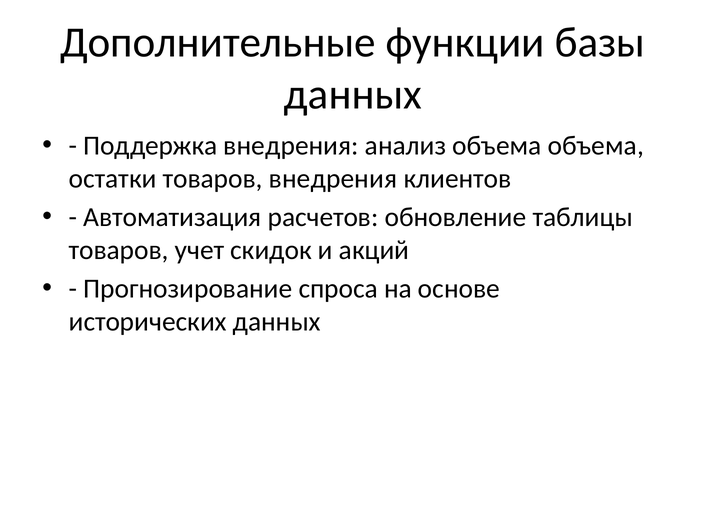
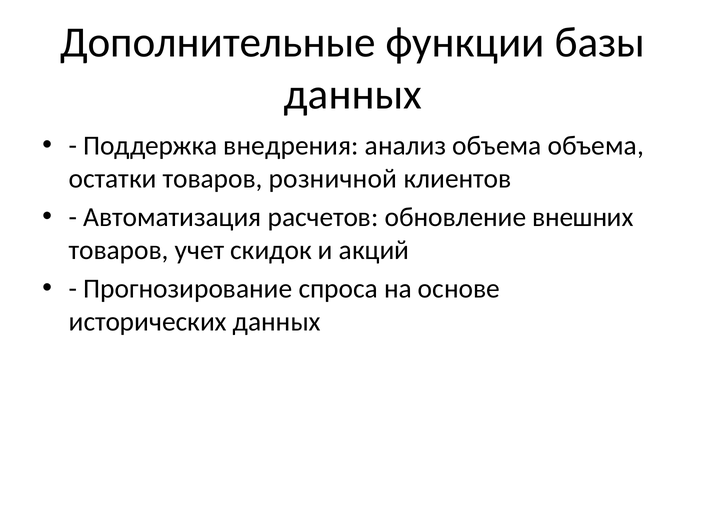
товаров внедрения: внедрения -> розничной (333, 178)
таблицы: таблицы -> внешних (583, 217)
